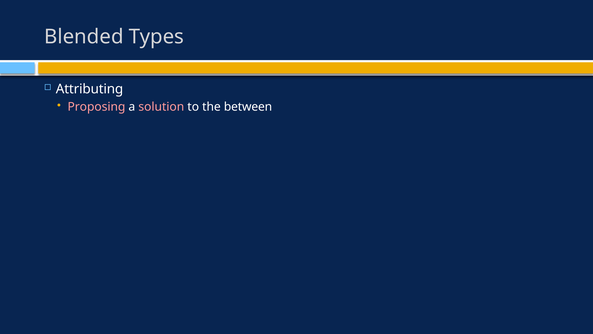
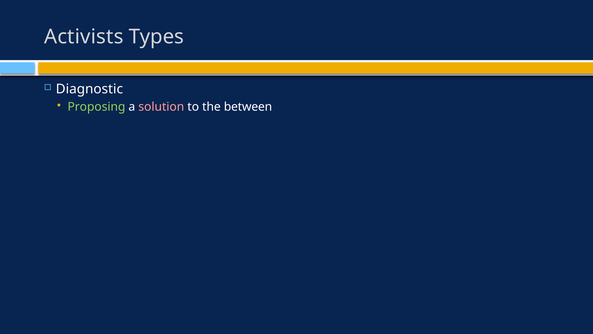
Blended: Blended -> Activists (84, 37)
Attributing: Attributing -> Diagnostic (89, 89)
Proposing colour: pink -> light green (96, 107)
